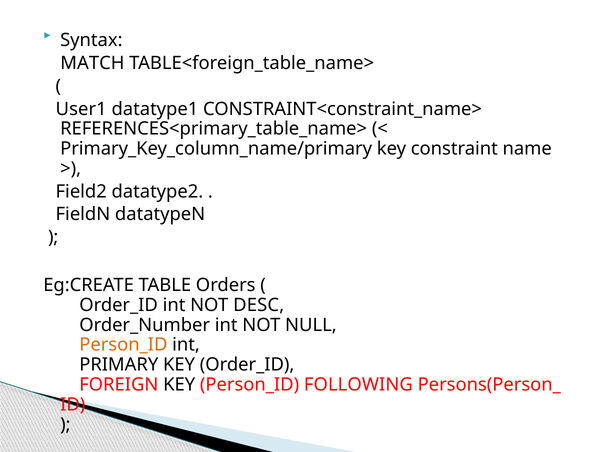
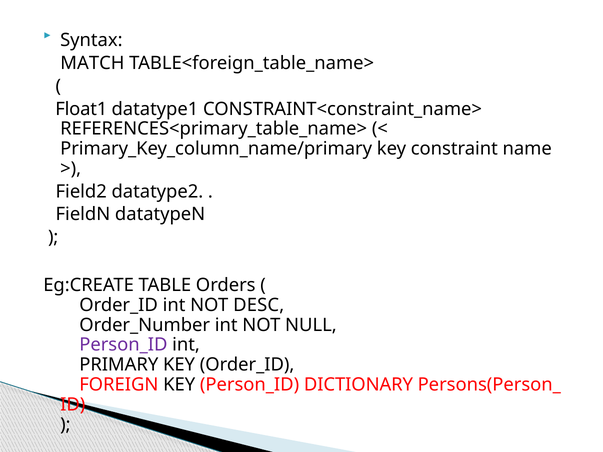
User1: User1 -> Float1 (81, 109)
Person_ID colour: orange -> purple (123, 345)
FOLLOWING: FOLLOWING -> DICTIONARY (358, 385)
